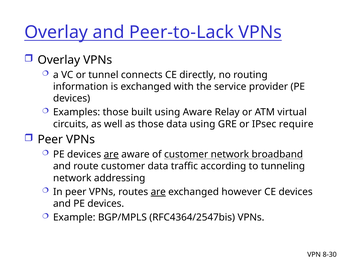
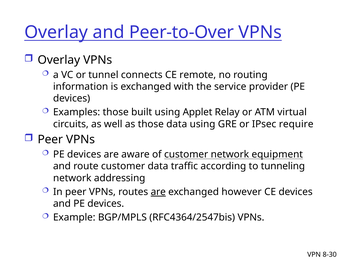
Peer-to-Lack: Peer-to-Lack -> Peer-to-Over (182, 32)
directly: directly -> remote (198, 75)
using Aware: Aware -> Applet (198, 112)
are underline: present -> none (111, 155)
broadband: broadband -> equipment (277, 155)
